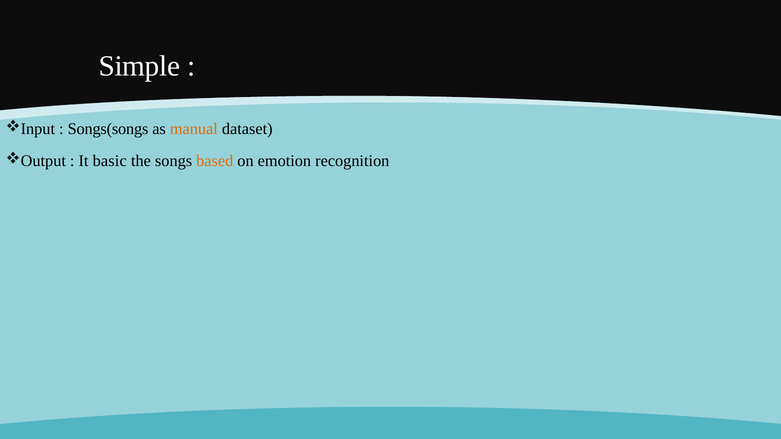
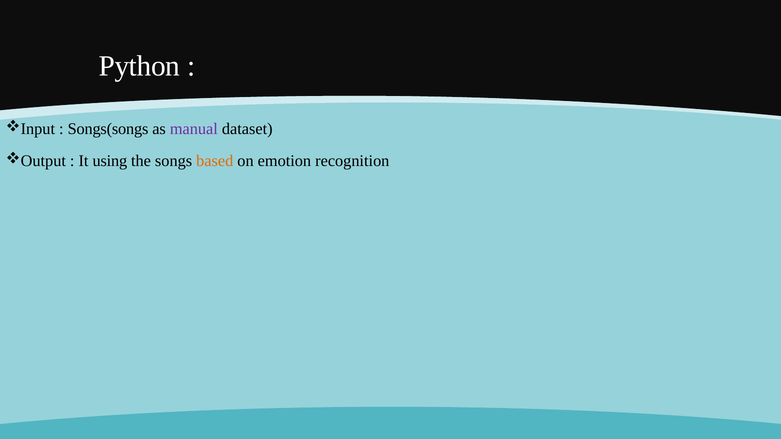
Simple: Simple -> Python (139, 66)
manual colour: orange -> purple (194, 129)
basic: basic -> using (110, 161)
